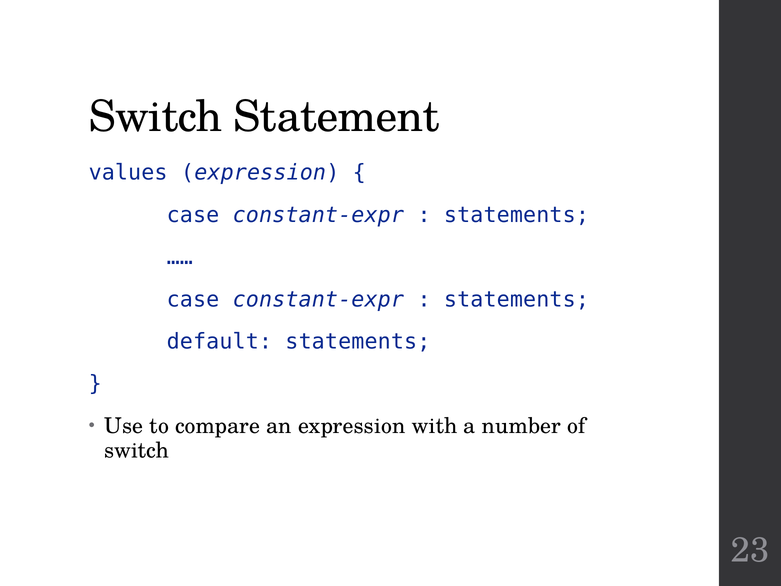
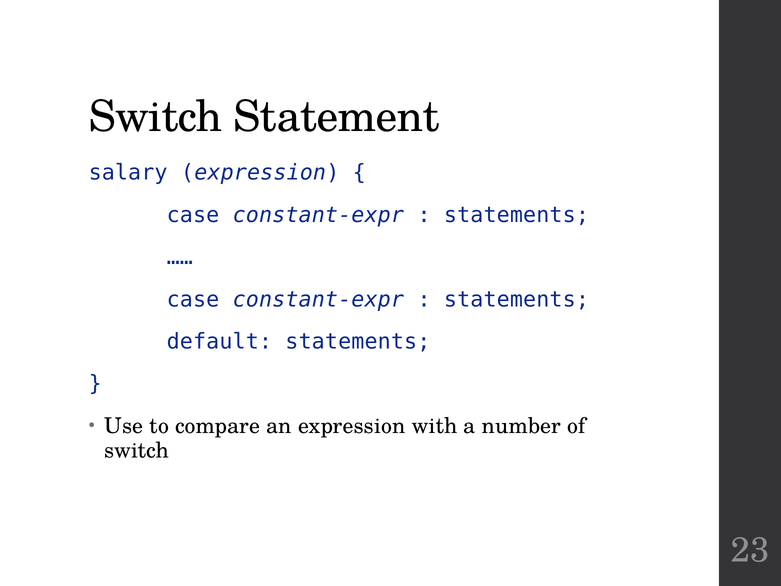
values: values -> salary (128, 173)
